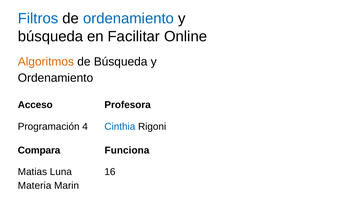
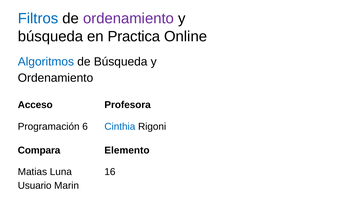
ordenamiento colour: blue -> purple (128, 19)
Facilitar: Facilitar -> Practica (134, 36)
Algoritmos colour: orange -> blue (46, 62)
4: 4 -> 6 (85, 126)
Funciona: Funciona -> Elemento (127, 150)
Materia: Materia -> Usuario (35, 185)
